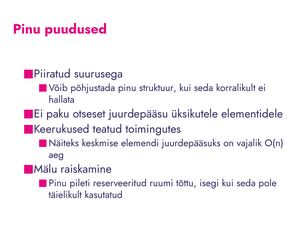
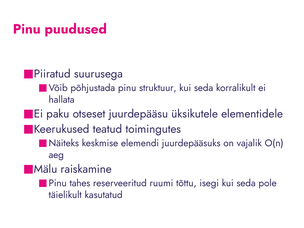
pileti: pileti -> tahes (80, 183)
